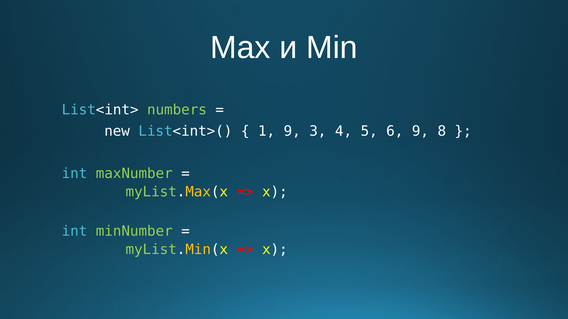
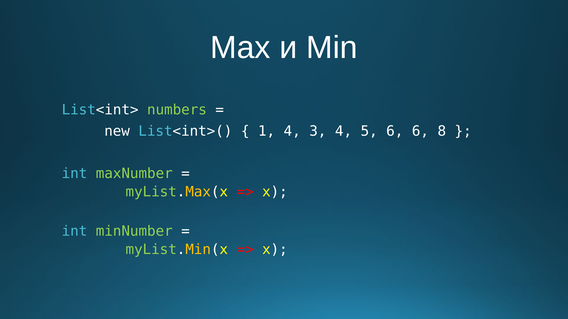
1 9: 9 -> 4 (292, 131)
6 9: 9 -> 6 (420, 131)
